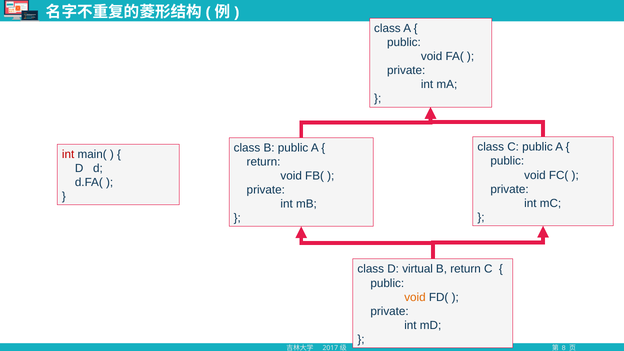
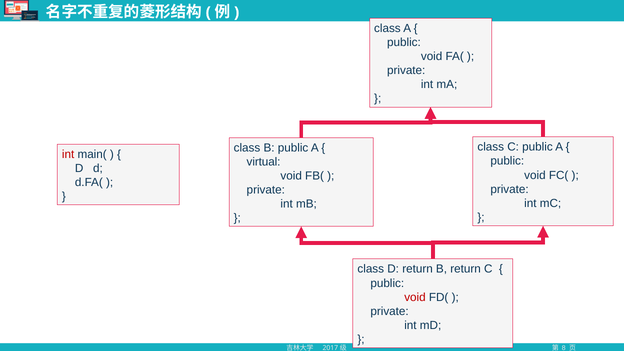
return: return -> virtual (264, 162)
D virtual: virtual -> return (418, 269)
void colour: orange -> red (415, 297)
